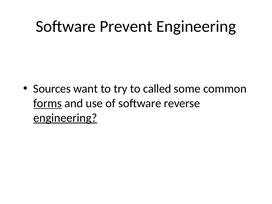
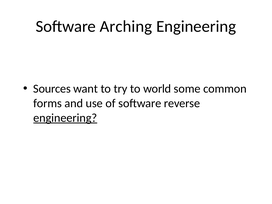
Prevent: Prevent -> Arching (126, 26)
called: called -> world (157, 89)
forms underline: present -> none (48, 103)
